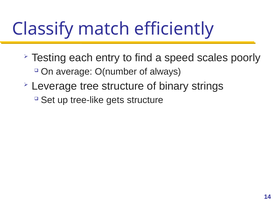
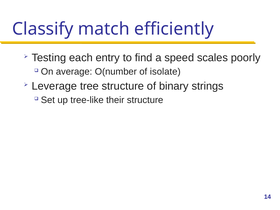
always: always -> isolate (165, 72)
gets: gets -> their (115, 100)
